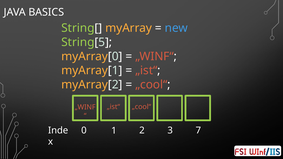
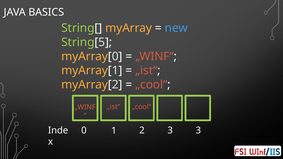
3 7: 7 -> 3 (198, 131)
